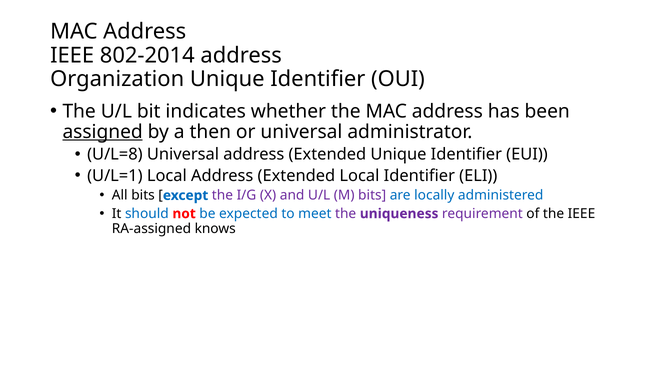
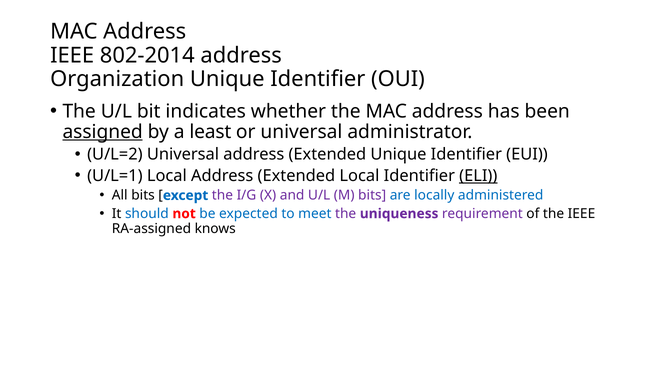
then: then -> least (210, 132)
U/L=8: U/L=8 -> U/L=2 (115, 155)
ELI underline: none -> present (478, 176)
